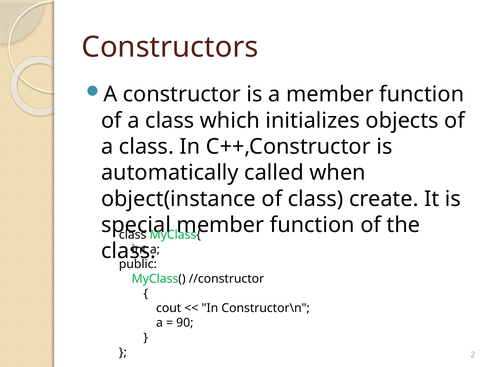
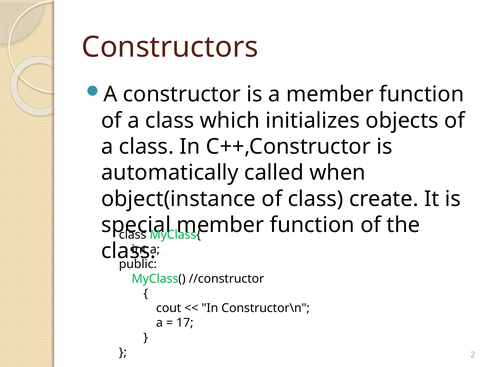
90: 90 -> 17 (185, 323)
